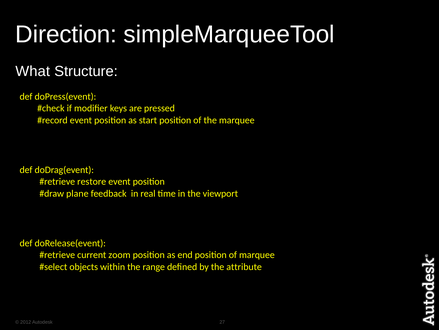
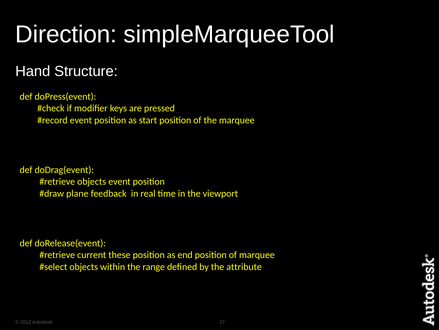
What: What -> Hand (33, 71)
restore: restore -> objects (92, 181)
zoom: zoom -> these (119, 255)
